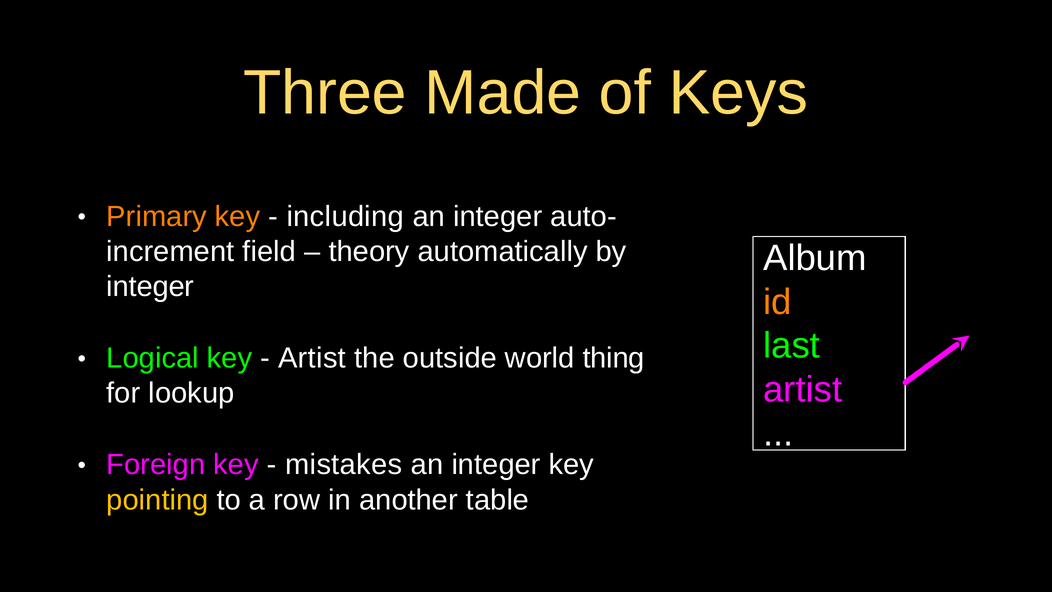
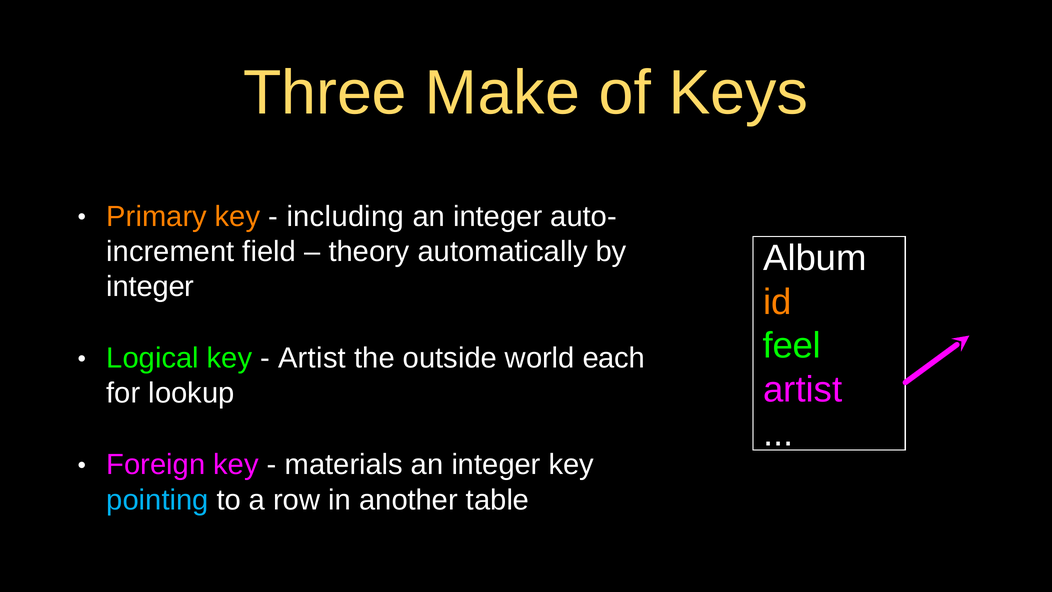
Made: Made -> Make (503, 93)
last: last -> feel (792, 346)
thing: thing -> each (614, 358)
mistakes: mistakes -> materials (344, 465)
pointing colour: yellow -> light blue (158, 500)
